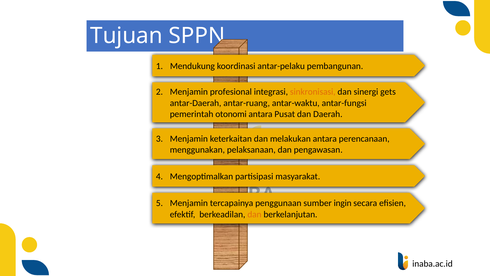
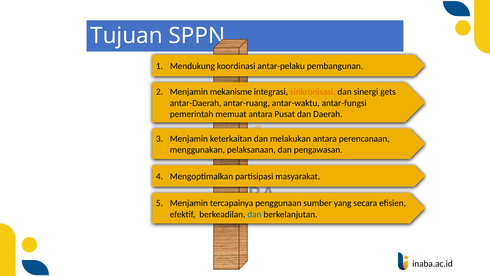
profesional: profesional -> mekanisme (231, 92)
otonomi: otonomi -> memuat (231, 114)
ingin: ingin -> yang (343, 203)
dan colour: orange -> blue (254, 214)
